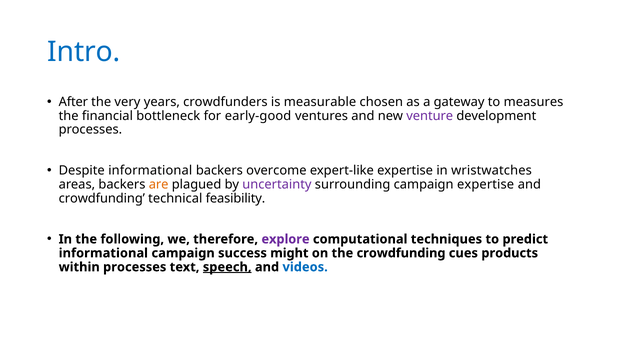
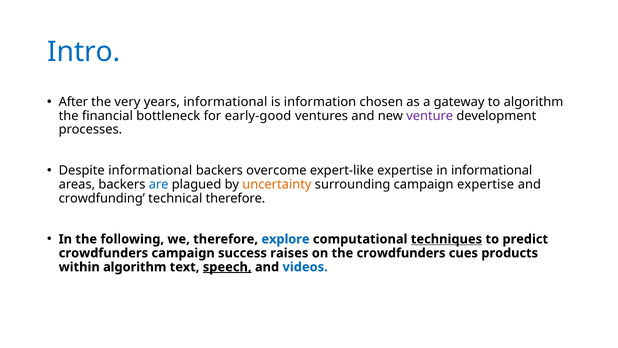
years crowdfunders: crowdfunders -> informational (225, 102)
measurable: measurable -> information (320, 102)
to measures: measures -> algorithm (534, 102)
in wristwatches: wristwatches -> informational (492, 170)
are colour: orange -> blue (159, 184)
uncertainty colour: purple -> orange (277, 184)
technical feasibility: feasibility -> therefore (235, 198)
explore colour: purple -> blue (285, 239)
techniques underline: none -> present (446, 239)
informational: informational -> crowdfunders (103, 253)
might: might -> raises (289, 253)
the crowdfunding: crowdfunding -> crowdfunders (401, 253)
within processes: processes -> algorithm (135, 267)
